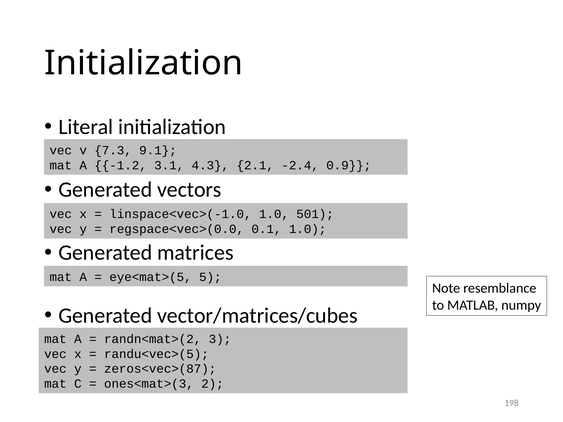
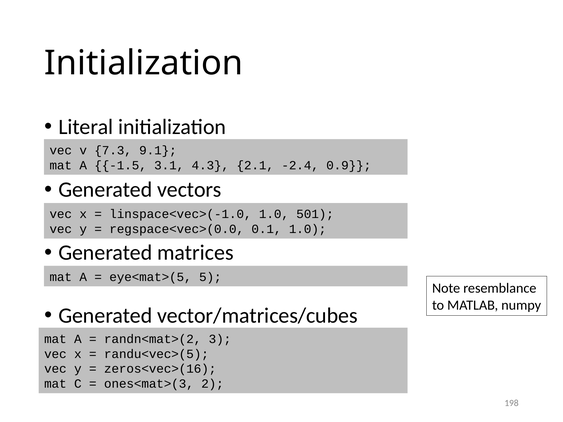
-1.2: -1.2 -> -1.5 (121, 165)
zeros<vec>(87: zeros<vec>(87 -> zeros<vec>(16 (160, 369)
